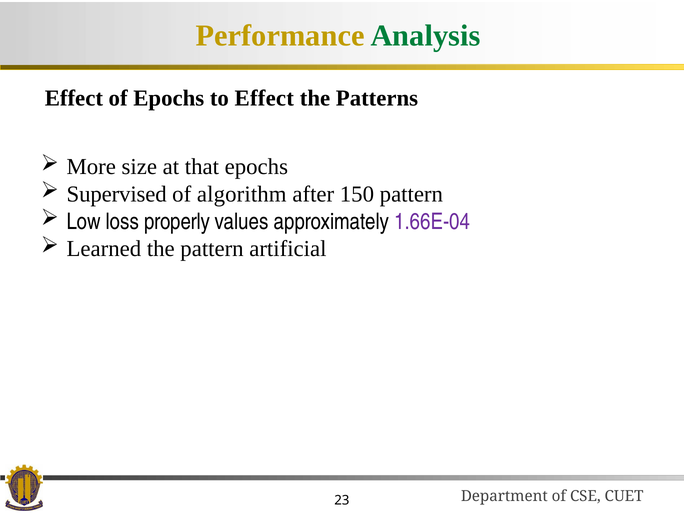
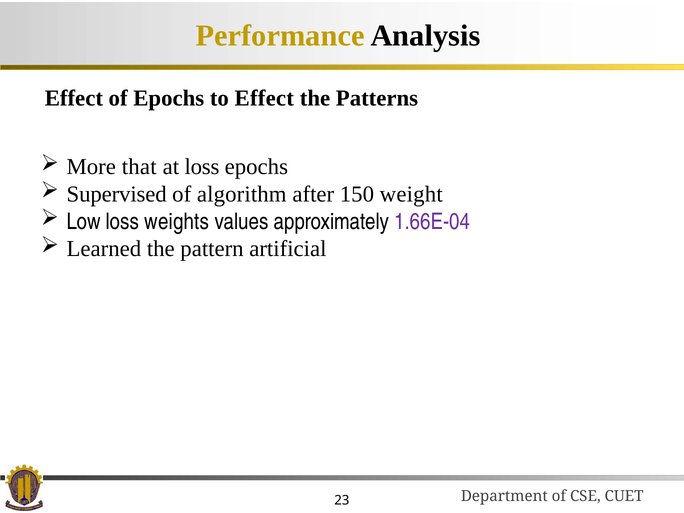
Analysis colour: green -> black (425, 36)
size: size -> that (139, 167)
at that: that -> loss (202, 167)
150 pattern: pattern -> weight (411, 194)
properly: properly -> weights (177, 222)
